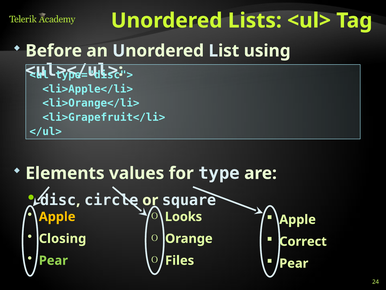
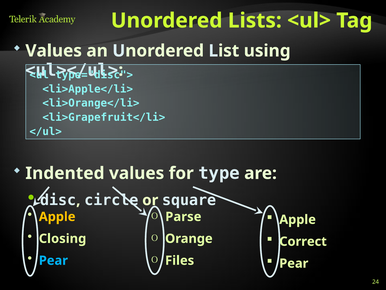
Before: Before -> Values (54, 51)
Elements: Elements -> Indented (65, 173)
Looks: Looks -> Parse (183, 216)
Pear colour: light green -> light blue (53, 260)
